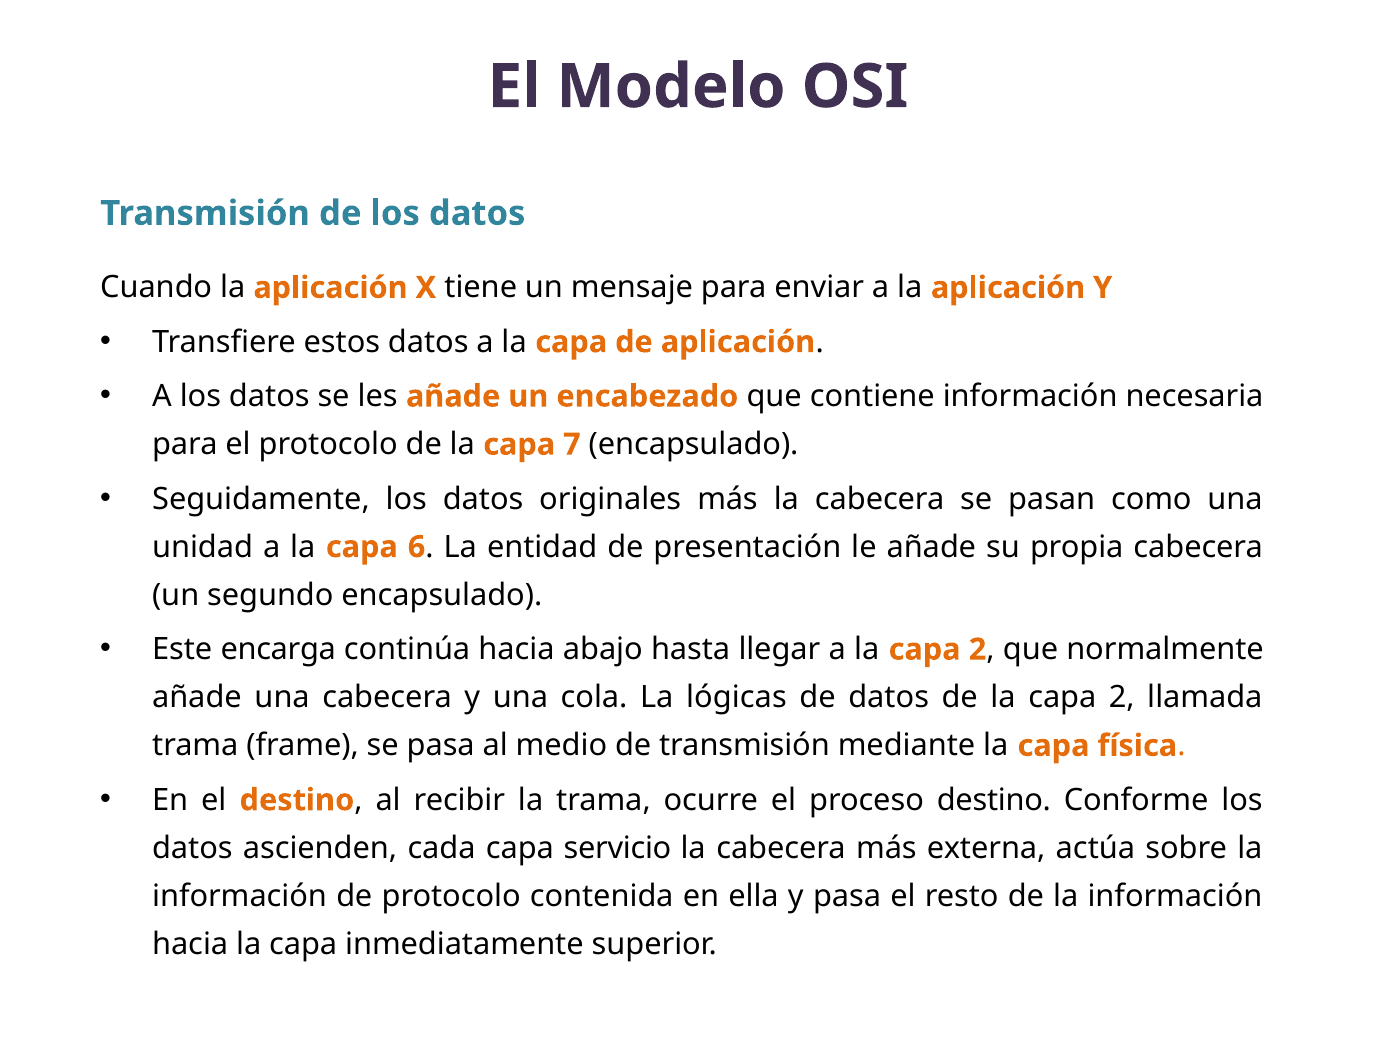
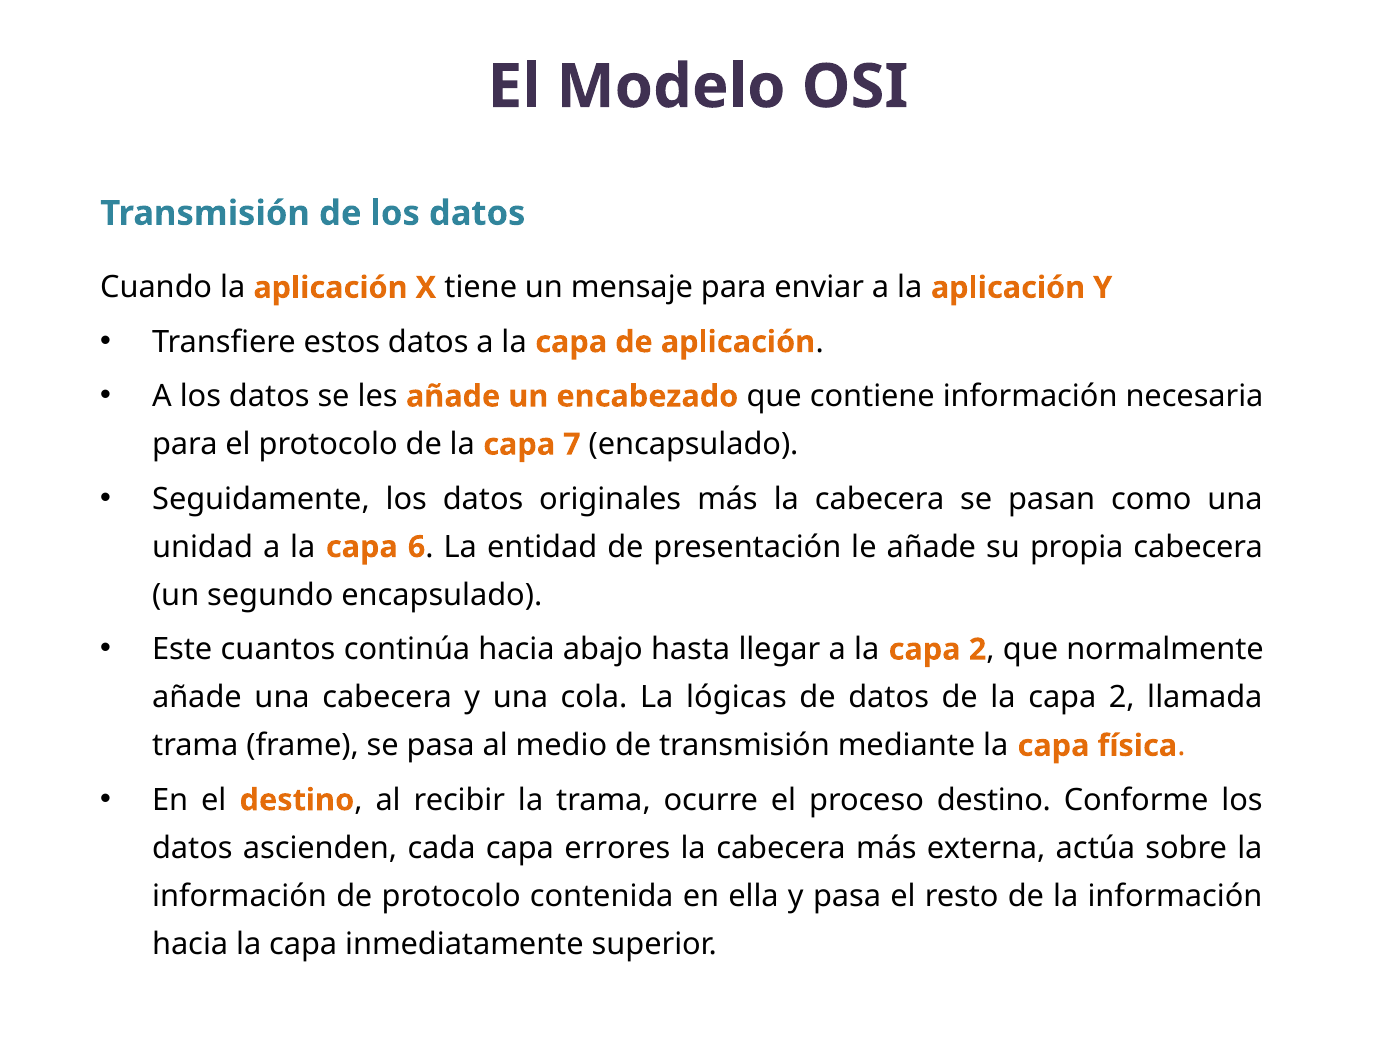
encarga: encarga -> cuantos (278, 649)
servicio: servicio -> errores (617, 848)
